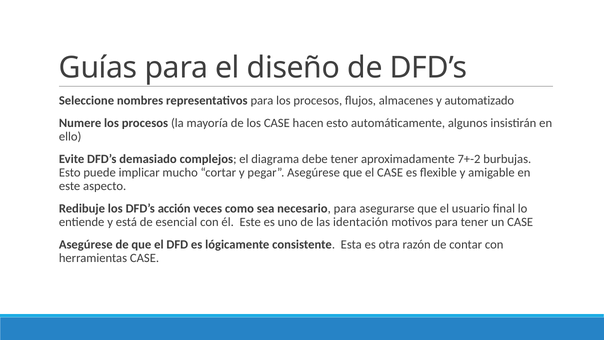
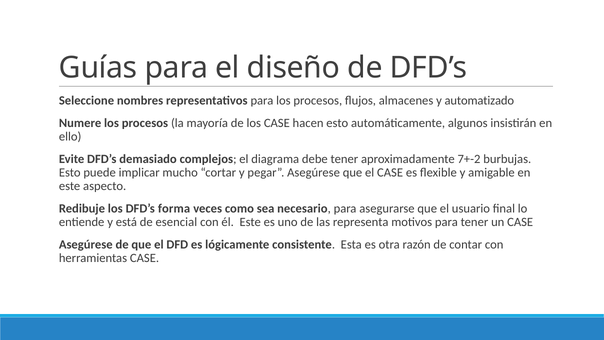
acción: acción -> forma (174, 208)
identación: identación -> representa (361, 222)
